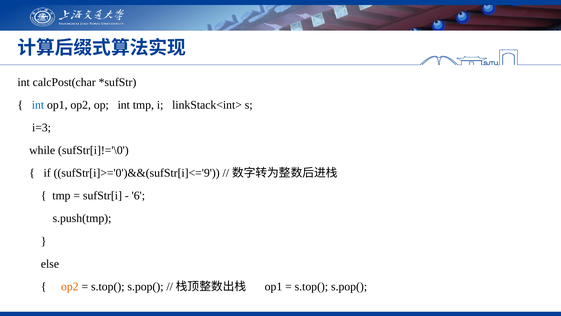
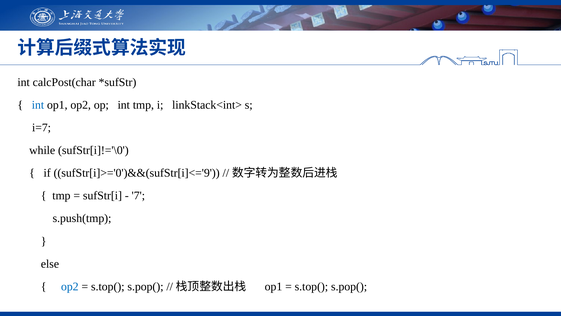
i=3: i=3 -> i=7 (42, 127)
6: 6 -> 7 (138, 195)
op2 colour: orange -> blue (70, 286)
